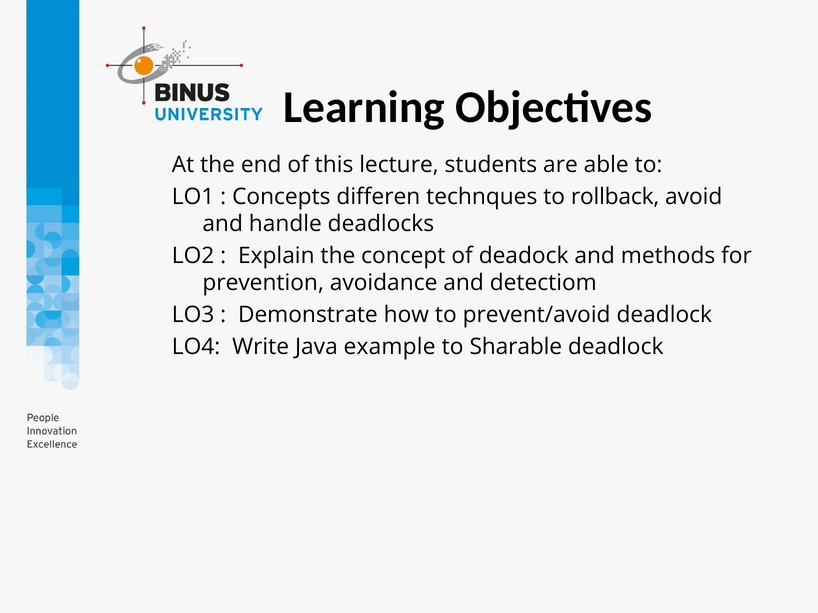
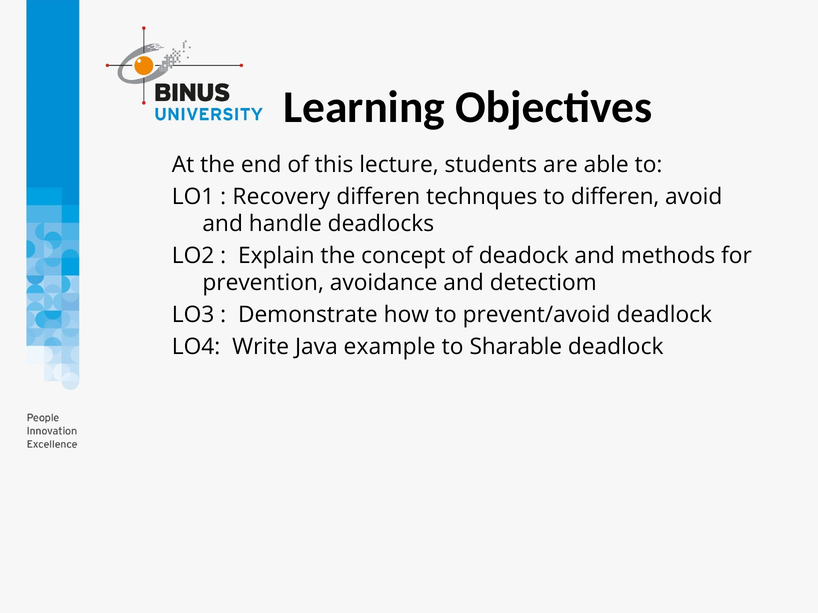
Concepts: Concepts -> Recovery (281, 197)
to rollback: rollback -> differen (615, 197)
